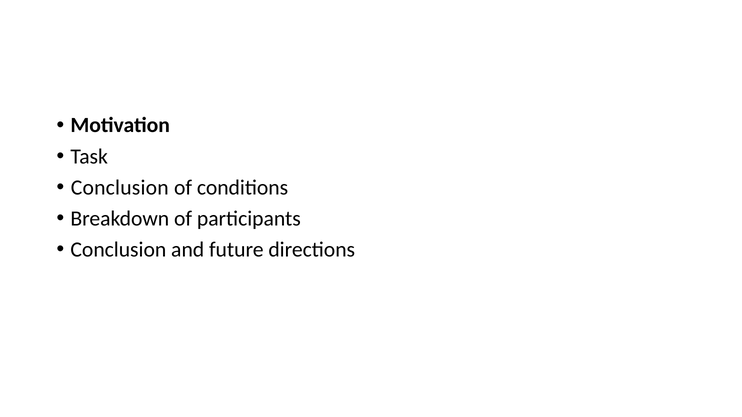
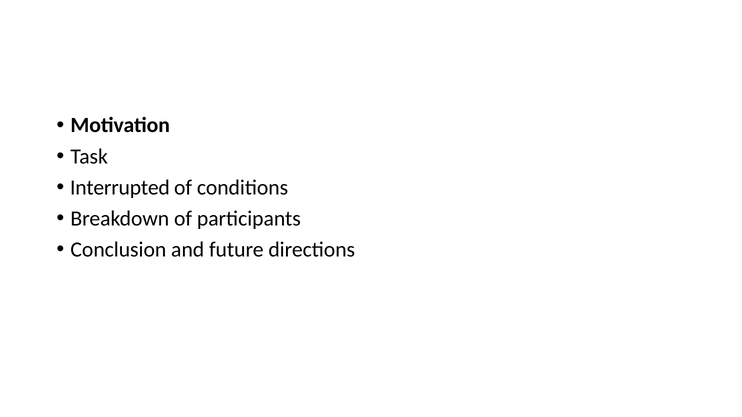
Conclusion: Conclusion -> Interrupted (120, 188)
